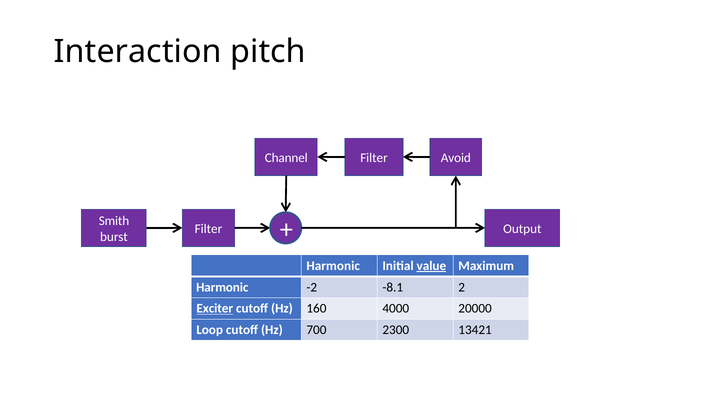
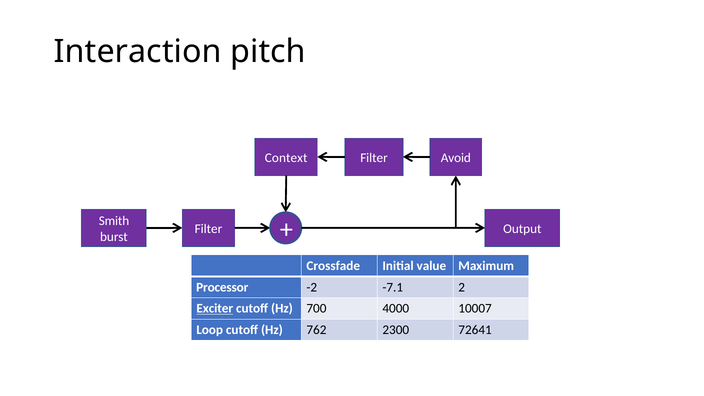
Channel: Channel -> Context (286, 158)
Harmonic: Harmonic -> Crossfade (333, 266)
value underline: present -> none (431, 266)
Harmonic: Harmonic -> Processor (222, 287)
-8.1: -8.1 -> -7.1 (393, 287)
160: 160 -> 700 (316, 309)
20000: 20000 -> 10007 (475, 309)
700: 700 -> 762 (316, 330)
13421: 13421 -> 72641 (475, 330)
